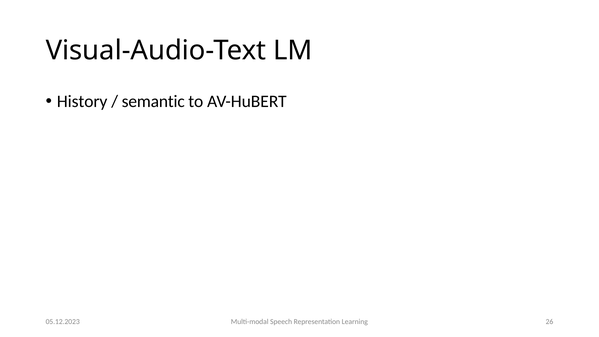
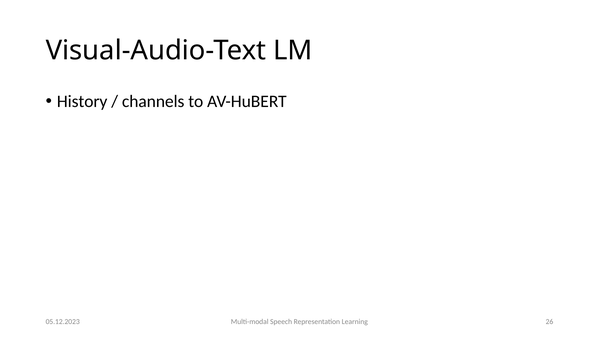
semantic: semantic -> channels (153, 101)
